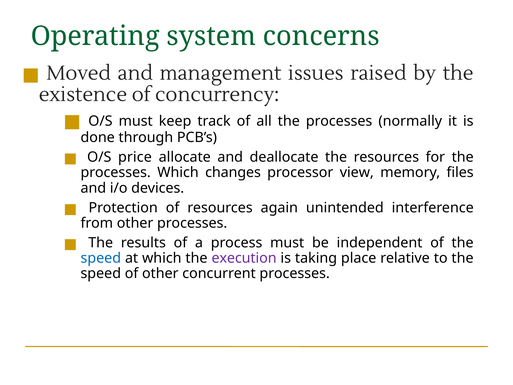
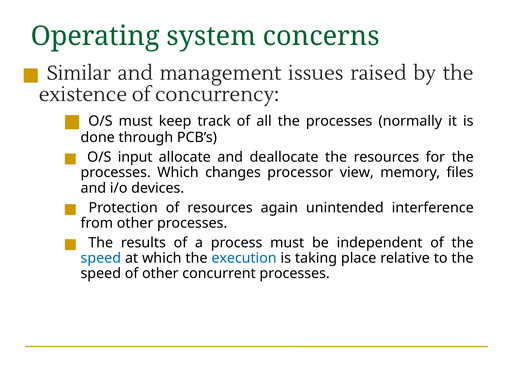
Moved: Moved -> Similar (79, 73)
price: price -> input (135, 157)
execution colour: purple -> blue (244, 258)
